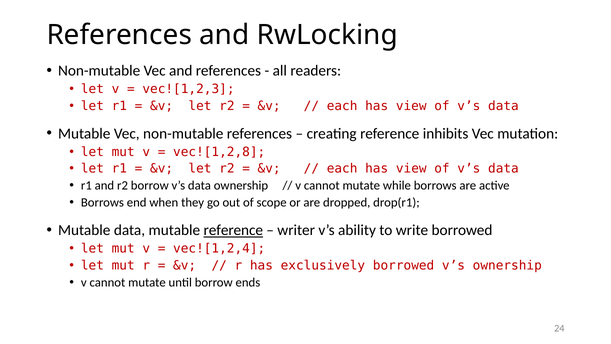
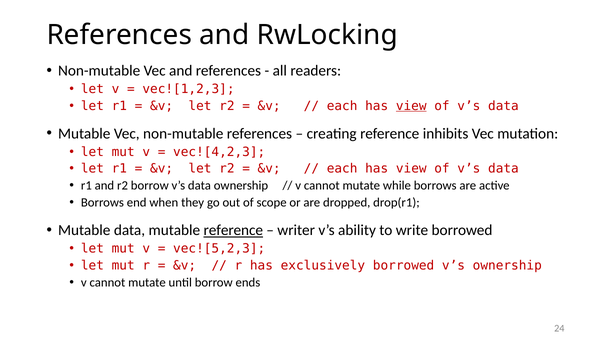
view underline: none -> present (411, 106)
vec![1,2,8: vec![1,2,8 -> vec![4,2,3 (219, 152)
vec![1,2,4: vec![1,2,4 -> vec![5,2,3 (219, 248)
